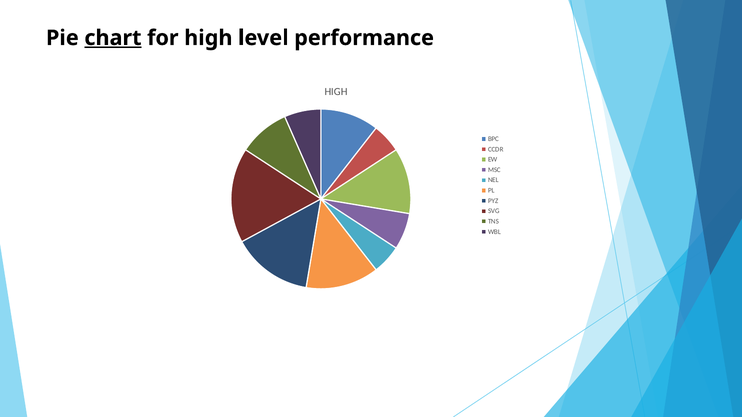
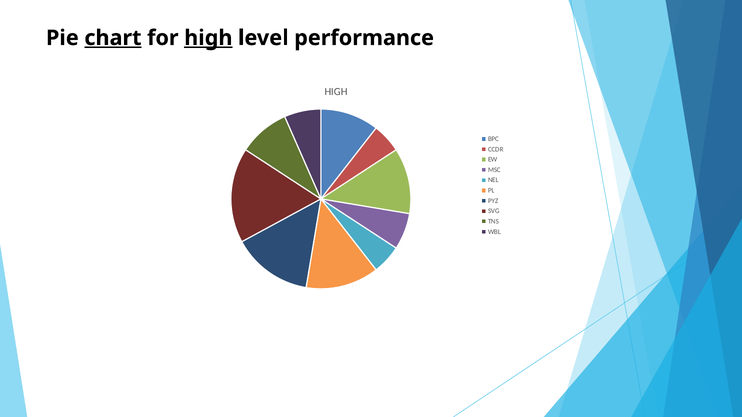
high underline: none -> present (208, 38)
